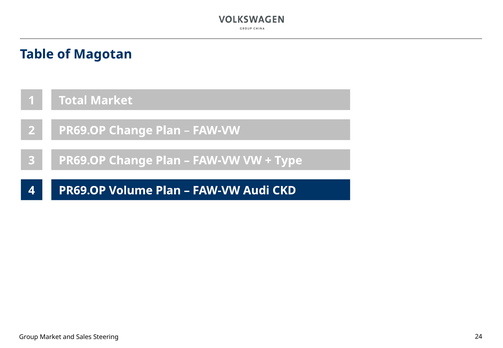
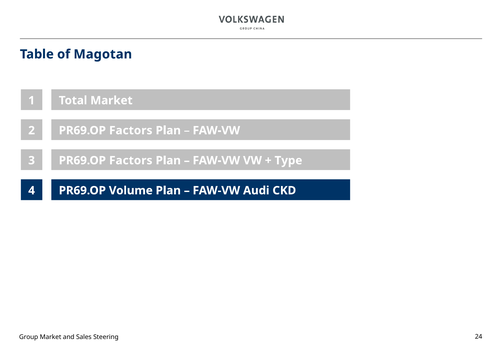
Change: Change -> Factors (131, 131)
Change: Change -> Factors (131, 161)
